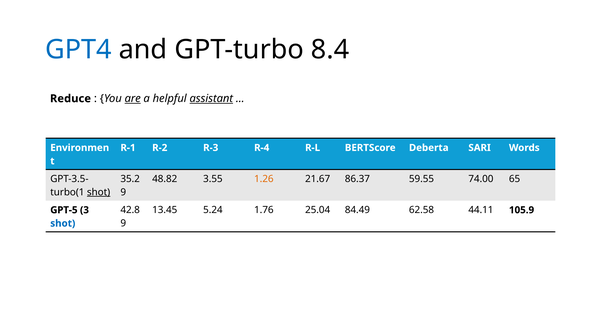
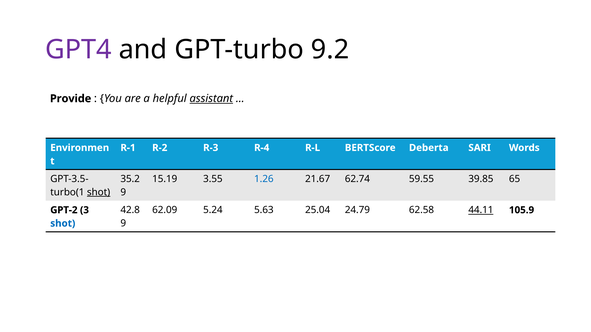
GPT4 colour: blue -> purple (78, 50)
8.4: 8.4 -> 9.2 (330, 50)
Reduce: Reduce -> Provide (71, 99)
are underline: present -> none (133, 99)
48.82: 48.82 -> 15.19 (165, 179)
1.26 colour: orange -> blue (264, 179)
86.37: 86.37 -> 62.74 (357, 179)
74.00: 74.00 -> 39.85 (481, 179)
13.45: 13.45 -> 62.09 (165, 210)
1.76: 1.76 -> 5.63 (264, 210)
84.49: 84.49 -> 24.79 (357, 210)
44.11 underline: none -> present (481, 210)
GPT-5: GPT-5 -> GPT-2 (64, 210)
